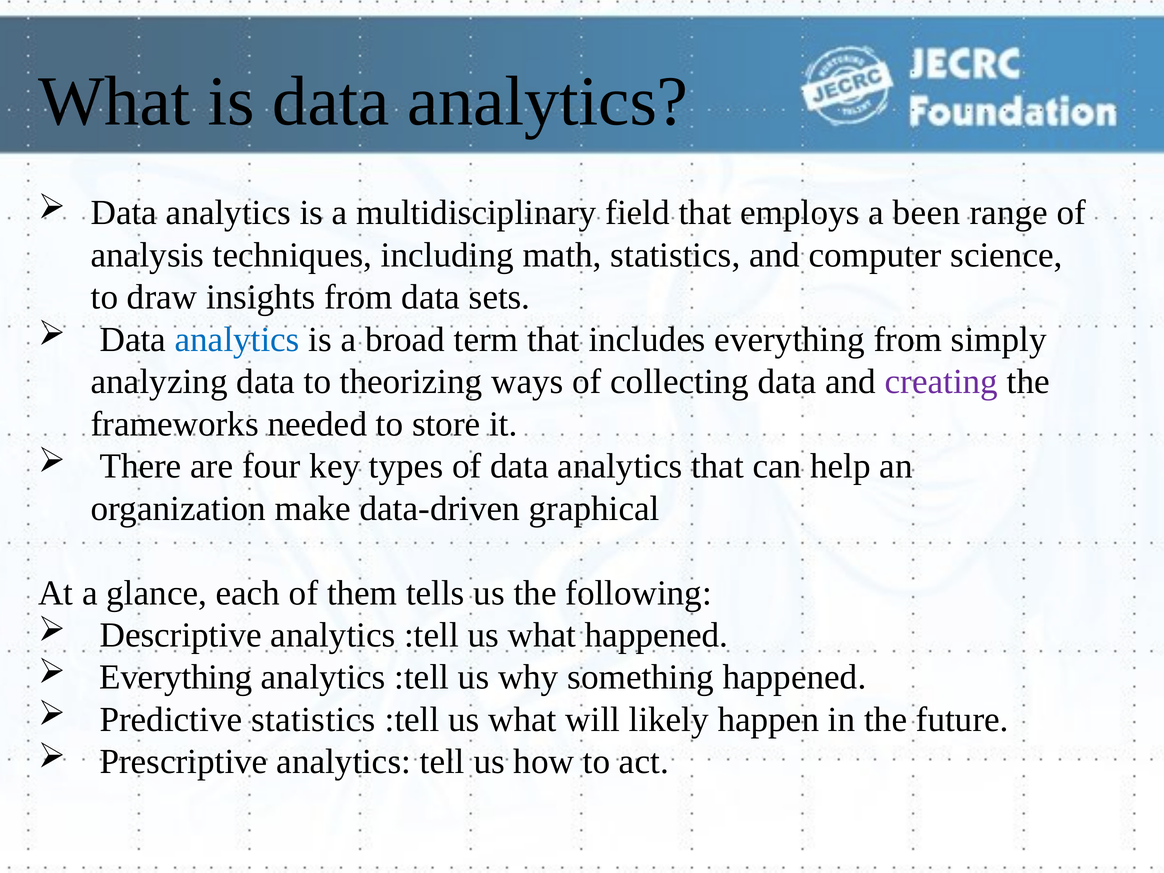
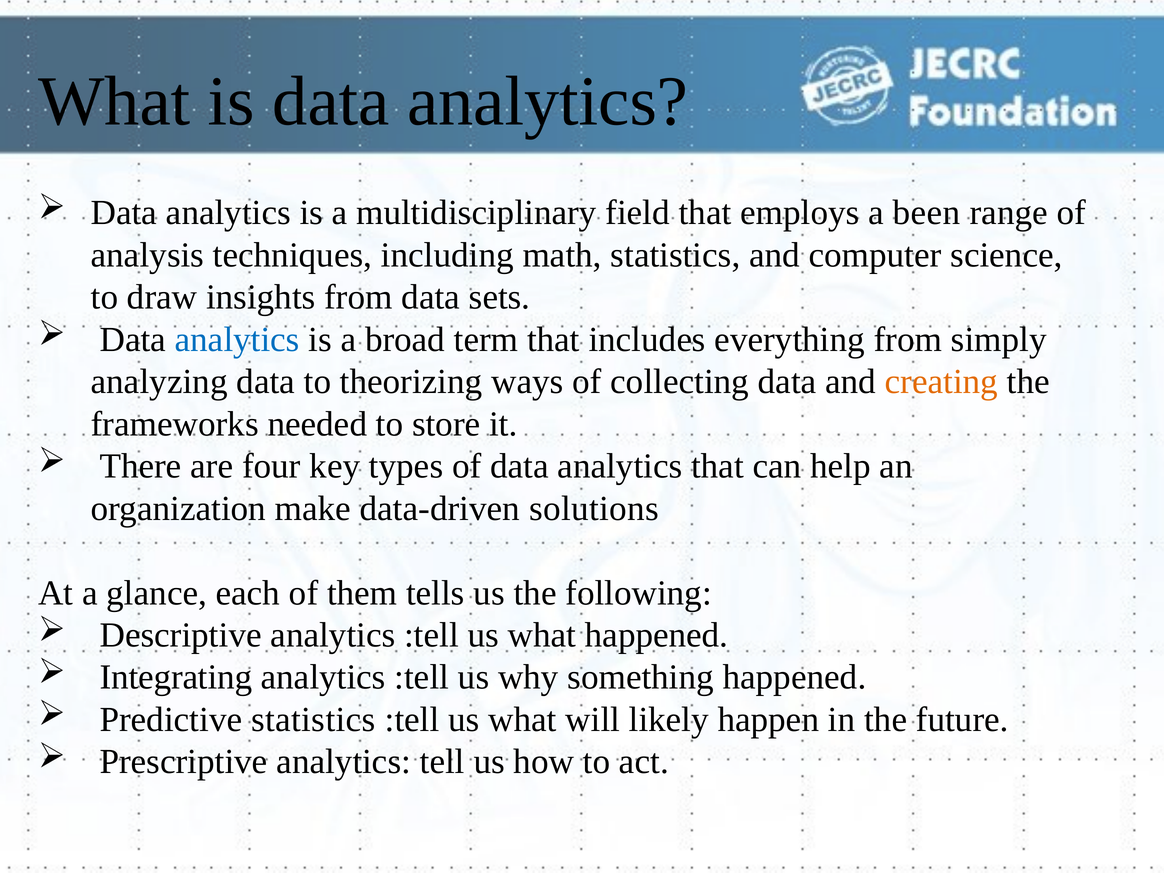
creating colour: purple -> orange (941, 382)
graphical: graphical -> solutions (594, 508)
Everything: Everything -> Integrating (176, 677)
